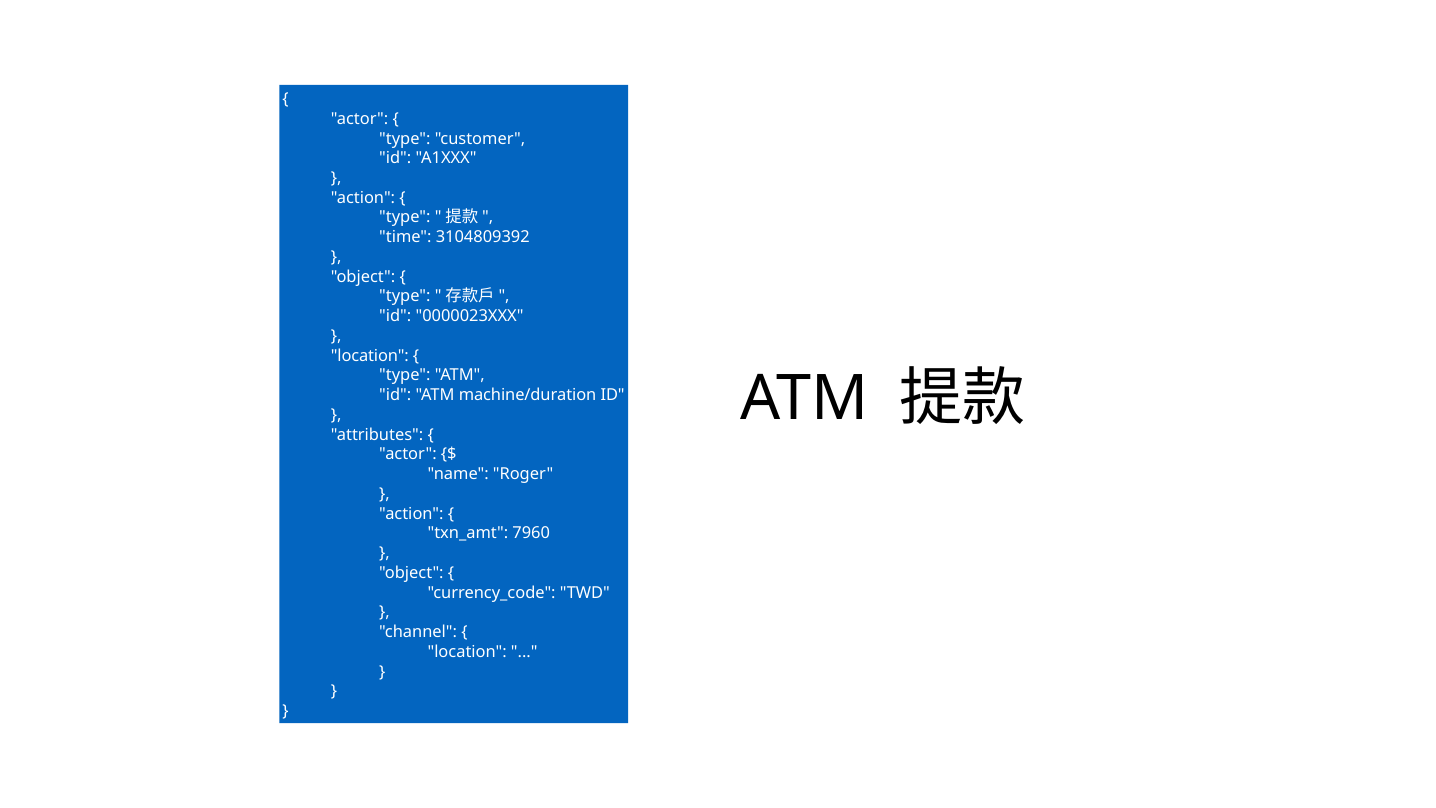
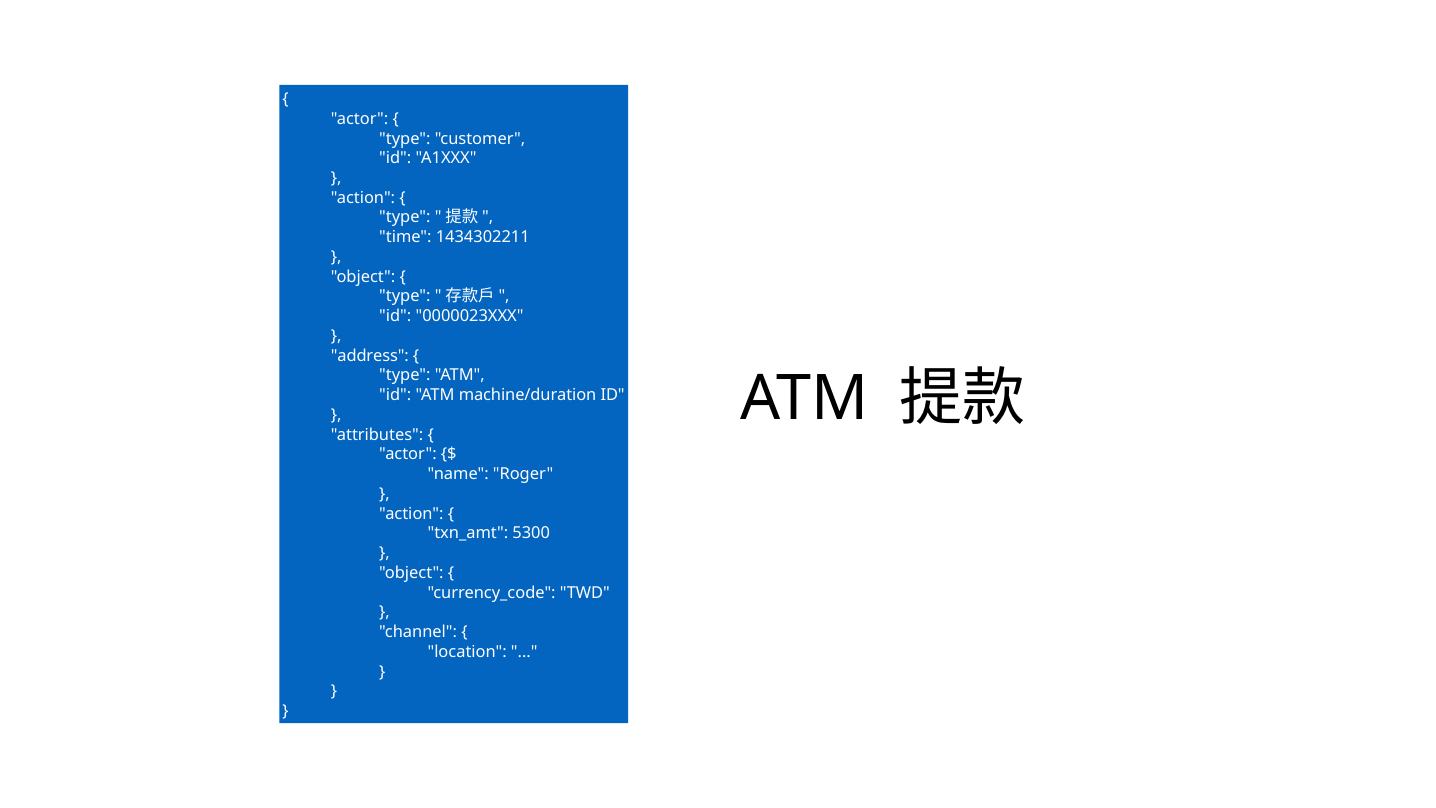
3104809392: 3104809392 -> 1434302211 (483, 237)
location: location -> address (370, 356)
7960: 7960 -> 5300 (531, 533)
